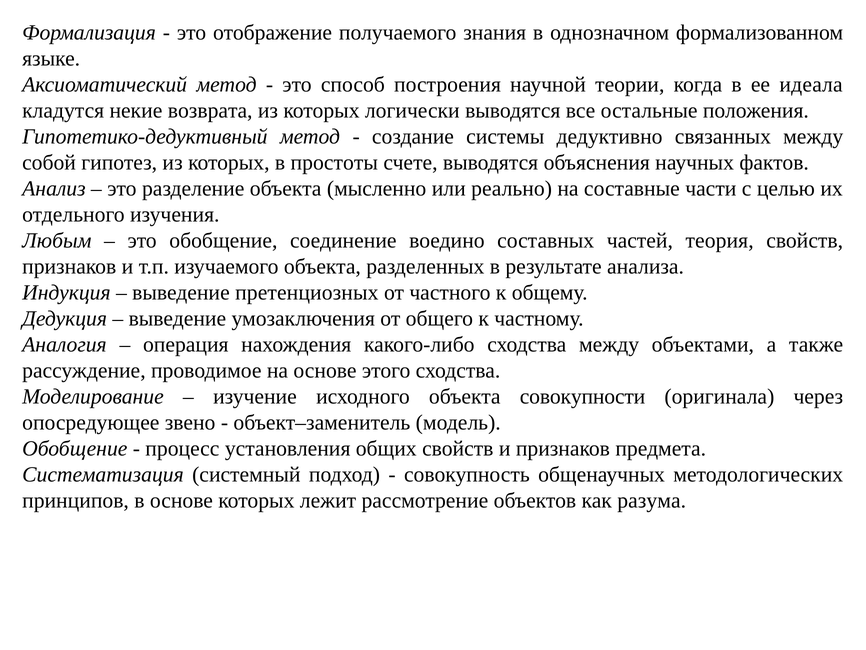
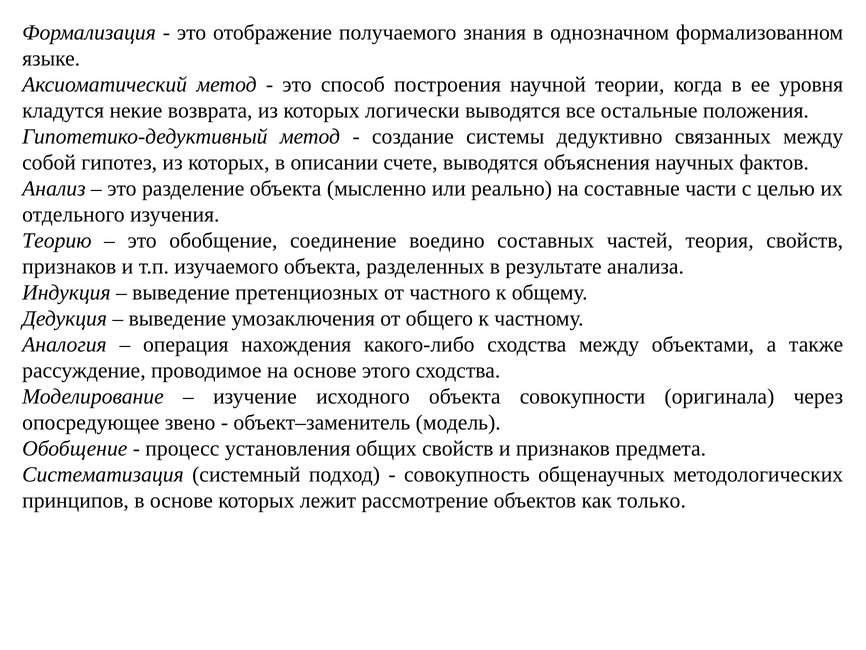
идеала: идеала -> уровня (811, 84)
простоты: простоты -> описании (334, 162)
Любым: Любым -> Теорию (57, 240)
разума: разума -> только (652, 500)
